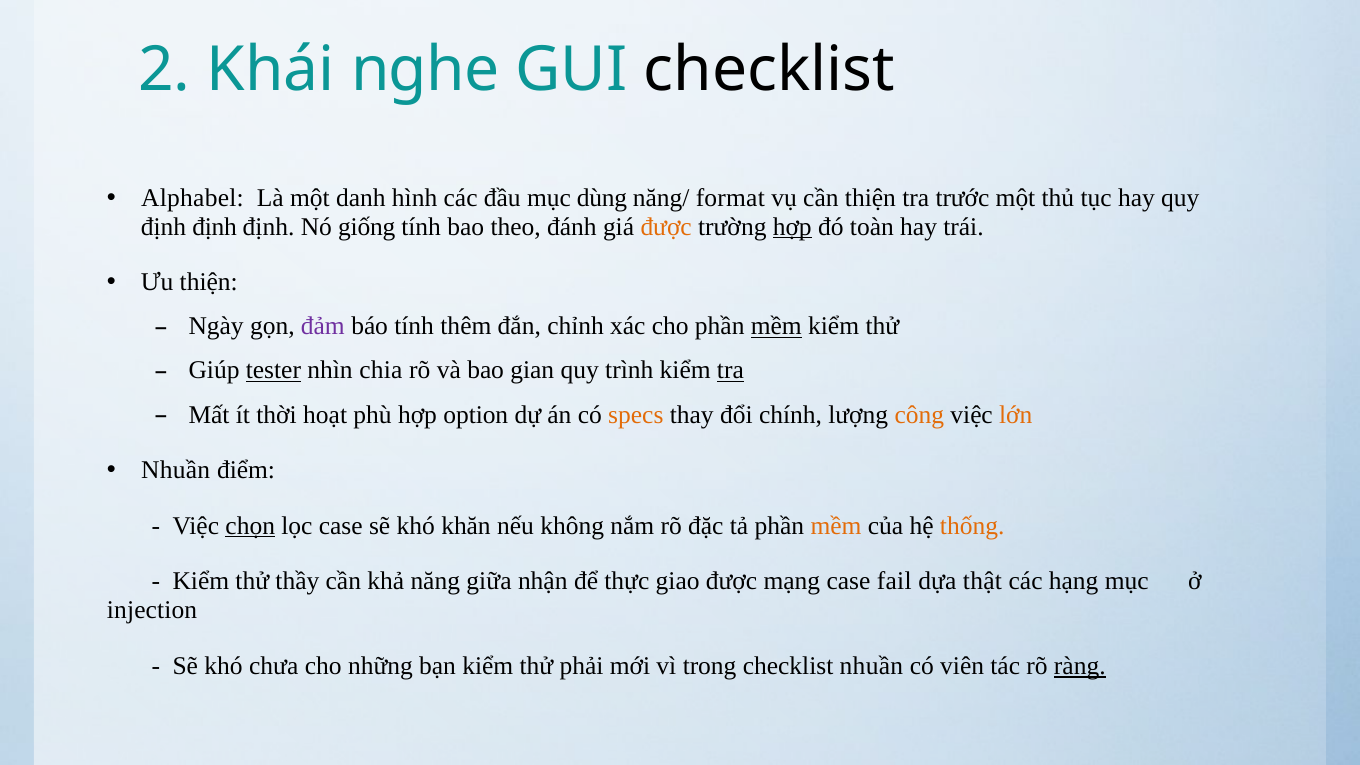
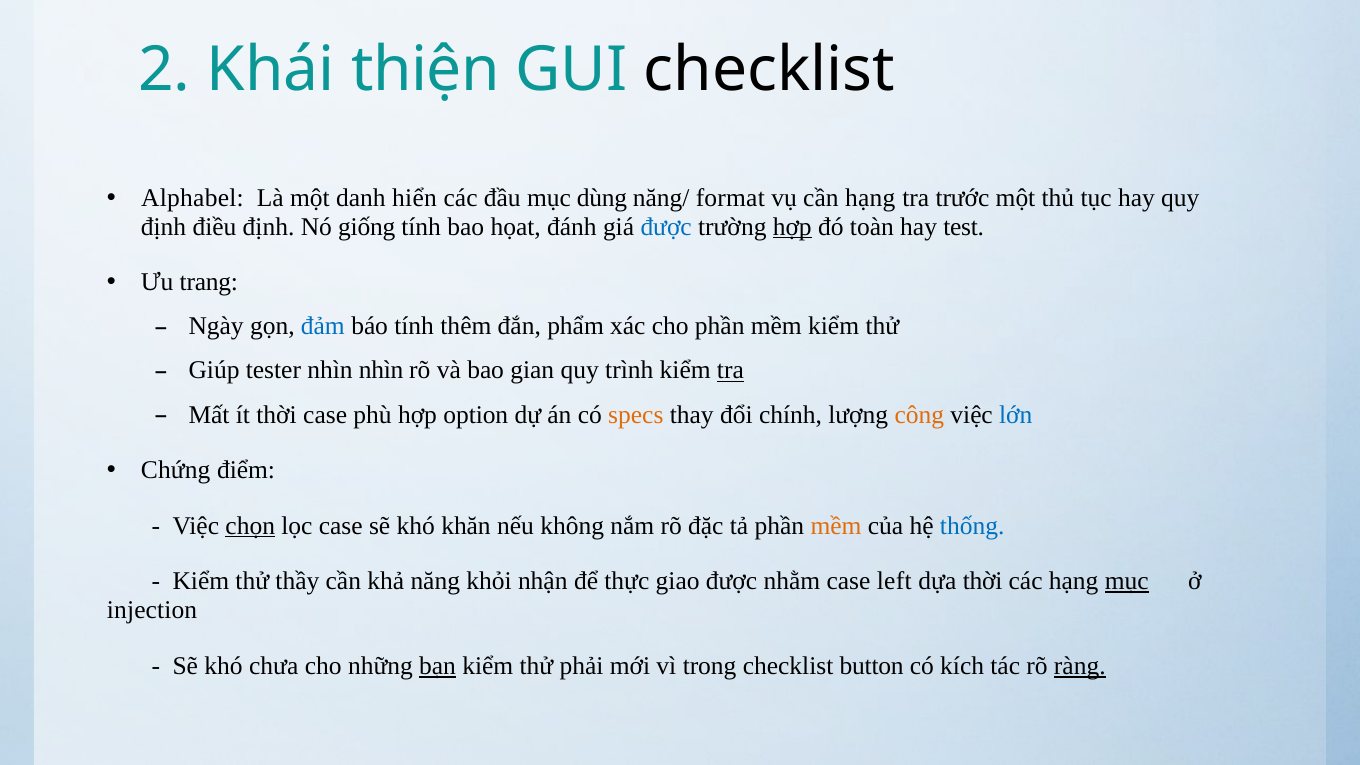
nghe: nghe -> thiện (425, 70)
hình: hình -> hiển (415, 198)
cần thiện: thiện -> hạng (870, 198)
định: định -> điều (215, 227)
theo: theo -> họat (516, 227)
được colour: orange -> blue (666, 227)
trái: trái -> test (964, 227)
Ưu thiện: thiện -> trang (209, 282)
đảm colour: purple -> blue (323, 326)
chỉnh: chỉnh -> phẩm (576, 326)
mềm underline: present -> none (776, 326)
tester underline: present -> none (273, 371)
nhìn chia: chia -> nhìn (381, 371)
thời hoạt: hoạt -> case (325, 415)
lớn colour: orange -> blue (1016, 415)
Nhuần: Nhuần -> Chứng (176, 470)
thống colour: orange -> blue (972, 526)
giữa: giữa -> khỏi (489, 581)
mạng: mạng -> nhằm (792, 581)
fail: fail -> left (894, 581)
dựa thật: thật -> thời (983, 581)
mục underline: none -> present (1127, 581)
bạn underline: none -> present (438, 666)
checklist nhuần: nhuần -> button (872, 666)
viên: viên -> kích (962, 666)
